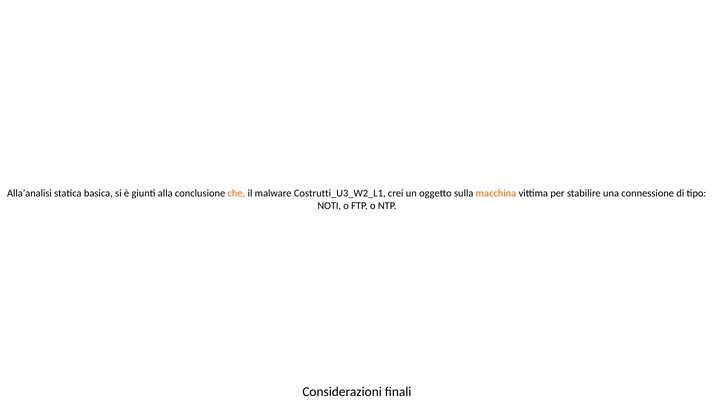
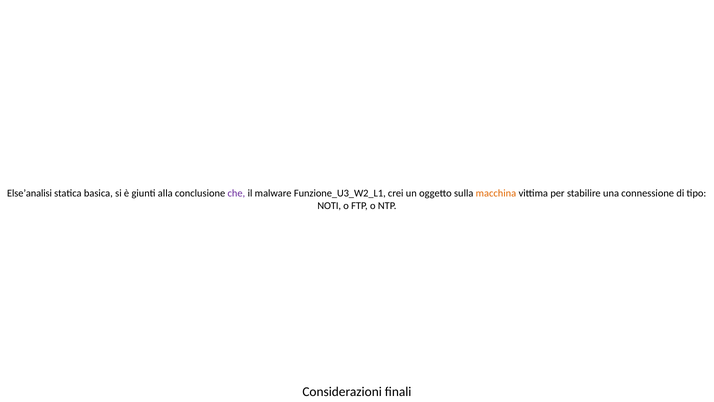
Alla’analisi: Alla’analisi -> Else’analisi (30, 193)
che colour: orange -> purple (236, 193)
Costrutti_U3_W2_L1: Costrutti_U3_W2_L1 -> Funzione_U3_W2_L1 (340, 193)
